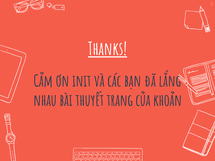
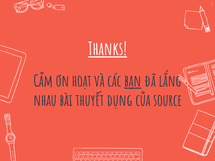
init: init -> hoạt (82, 81)
bạn underline: none -> present (133, 81)
trang: trang -> dụng (120, 101)
khoản: khoản -> source (168, 101)
